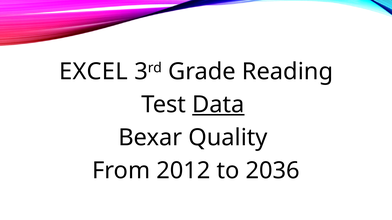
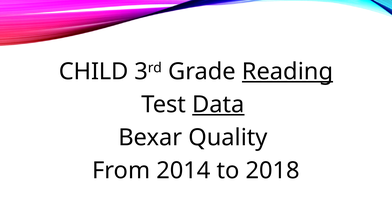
EXCEL: EXCEL -> CHILD (94, 72)
Reading underline: none -> present (287, 72)
2012: 2012 -> 2014 (183, 171)
2036: 2036 -> 2018 (273, 171)
